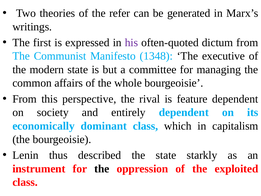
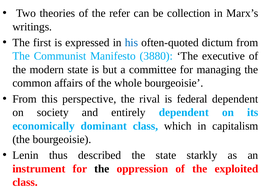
generated: generated -> collection (189, 13)
his colour: purple -> blue (131, 42)
1348: 1348 -> 3880 (156, 56)
feature: feature -> federal (192, 99)
